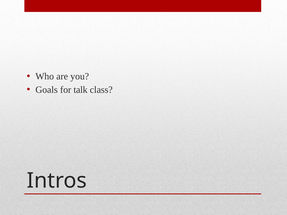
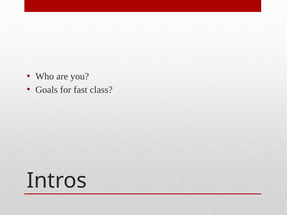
talk: talk -> fast (81, 90)
